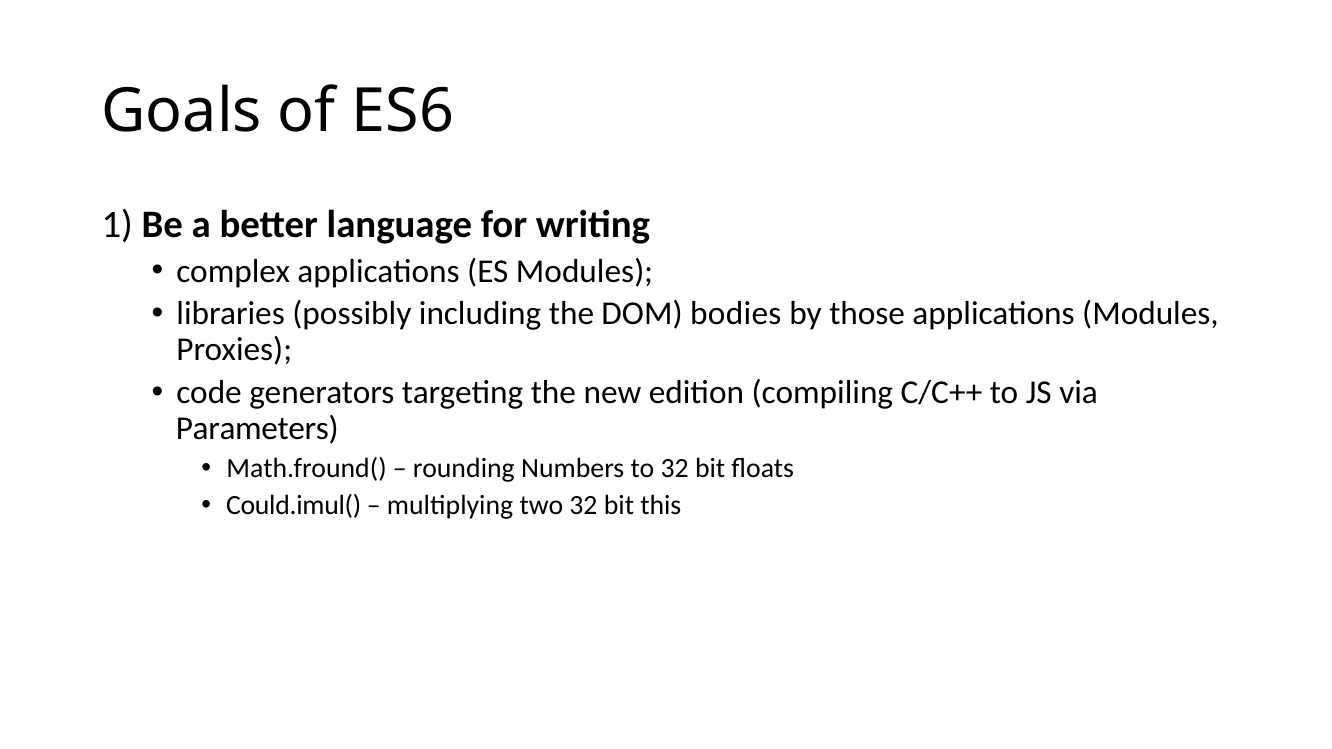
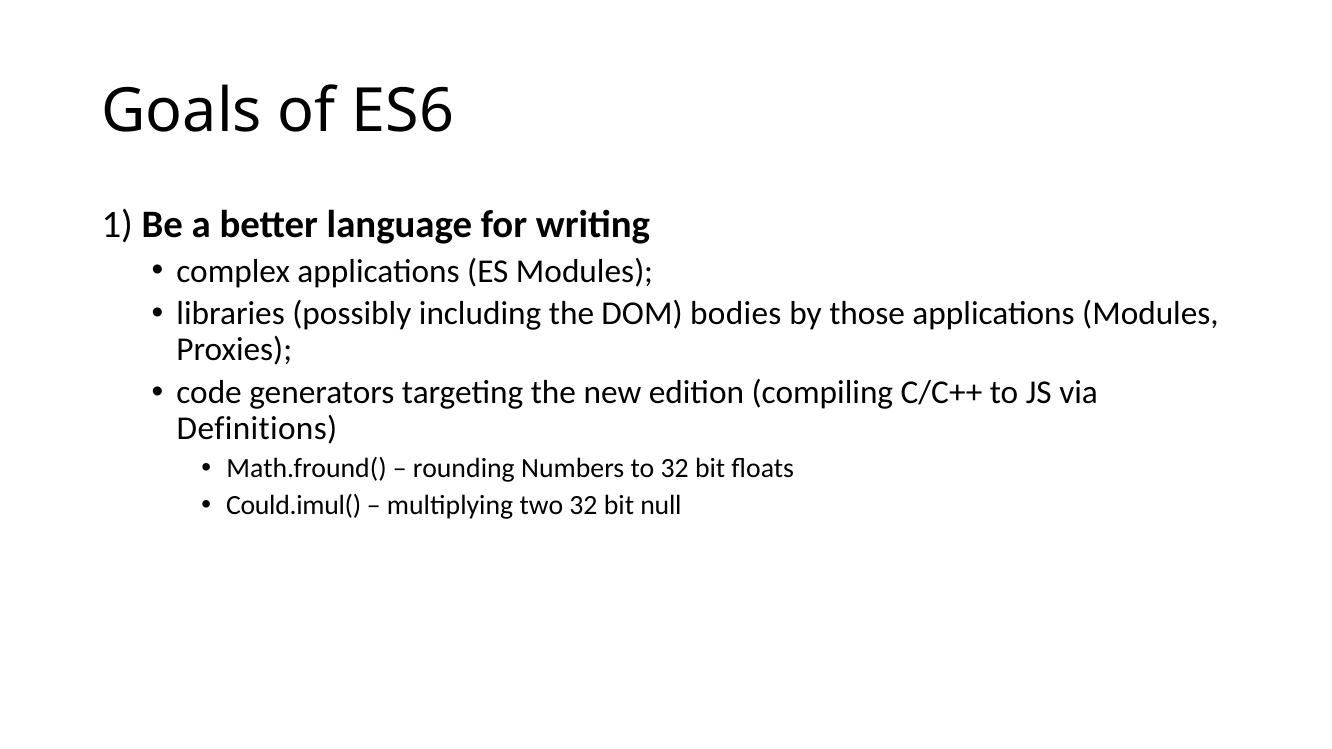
Parameters: Parameters -> Definitions (257, 429)
this: this -> null (661, 506)
